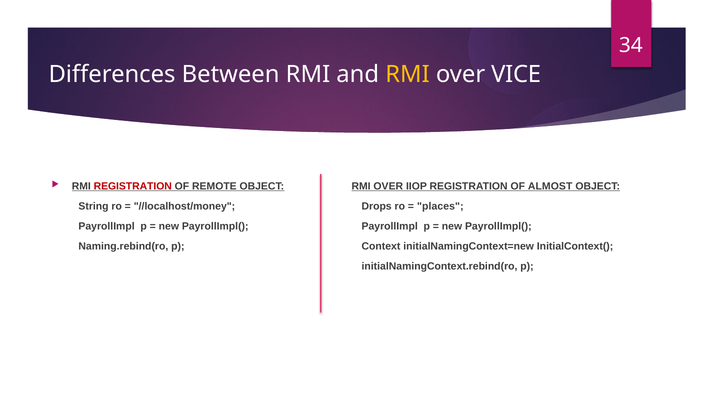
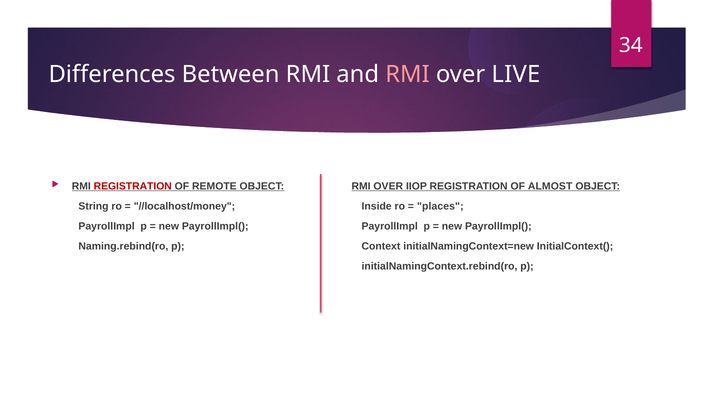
RMI colour: yellow -> pink (407, 74)
VICE: VICE -> LIVE (516, 74)
Drops: Drops -> Inside (377, 206)
